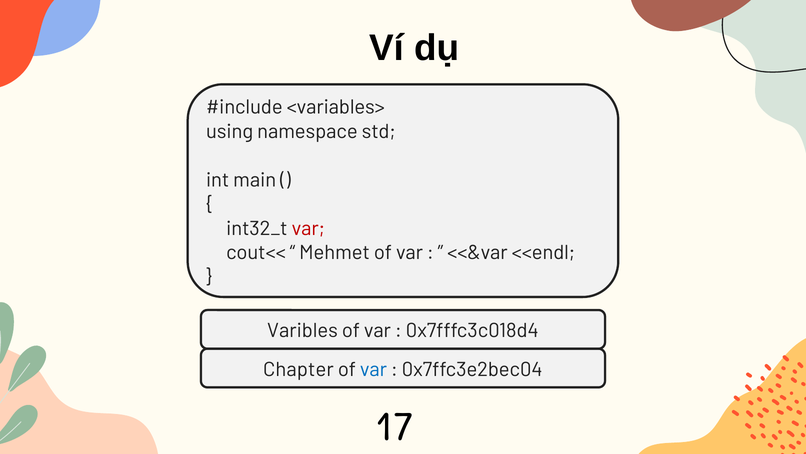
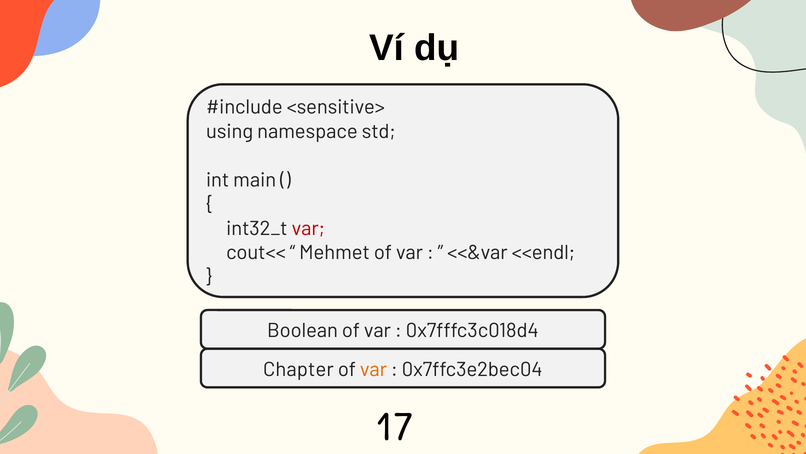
<variables>: <variables> -> <sensitive> (336, 107)
Varibles: Varibles -> Boolean (303, 330)
var colour: blue -> orange (373, 369)
